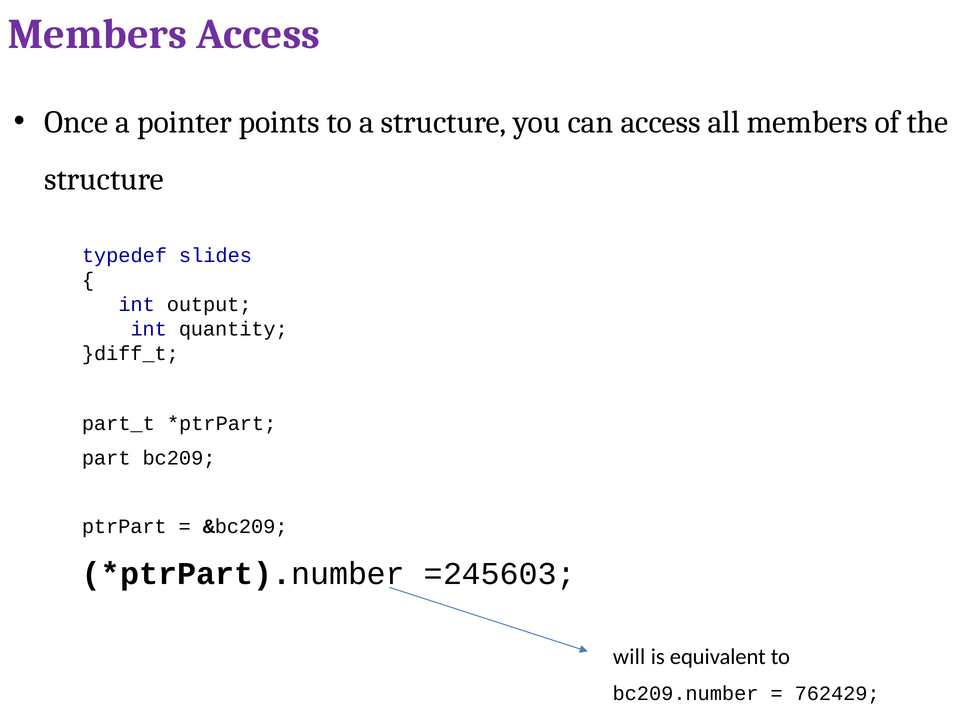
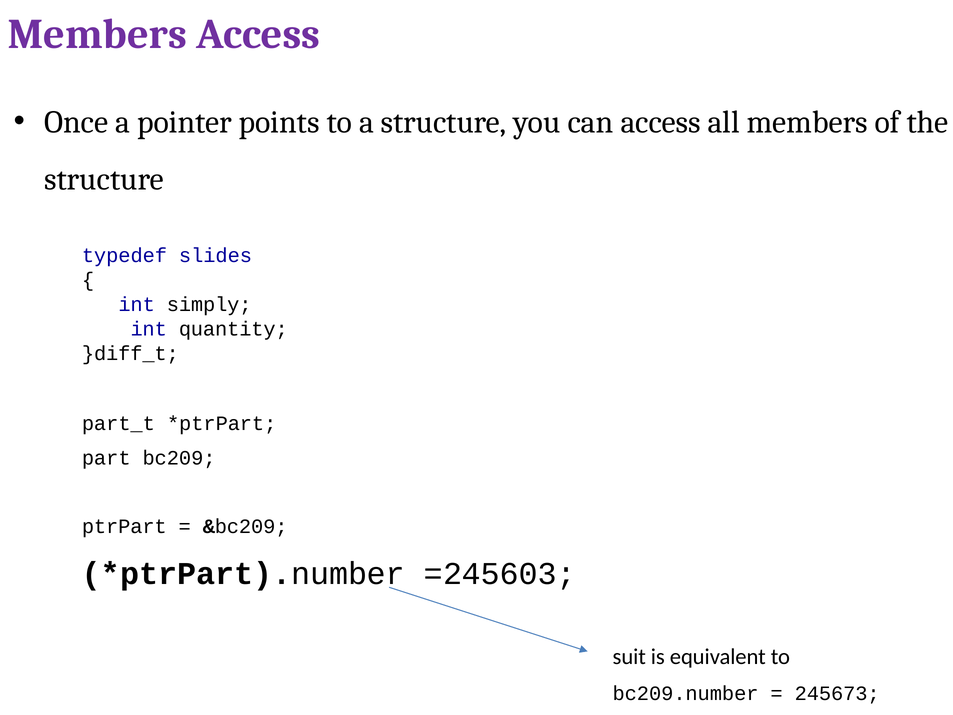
output: output -> simply (209, 305)
will: will -> suit (629, 657)
762429: 762429 -> 245673 (837, 694)
